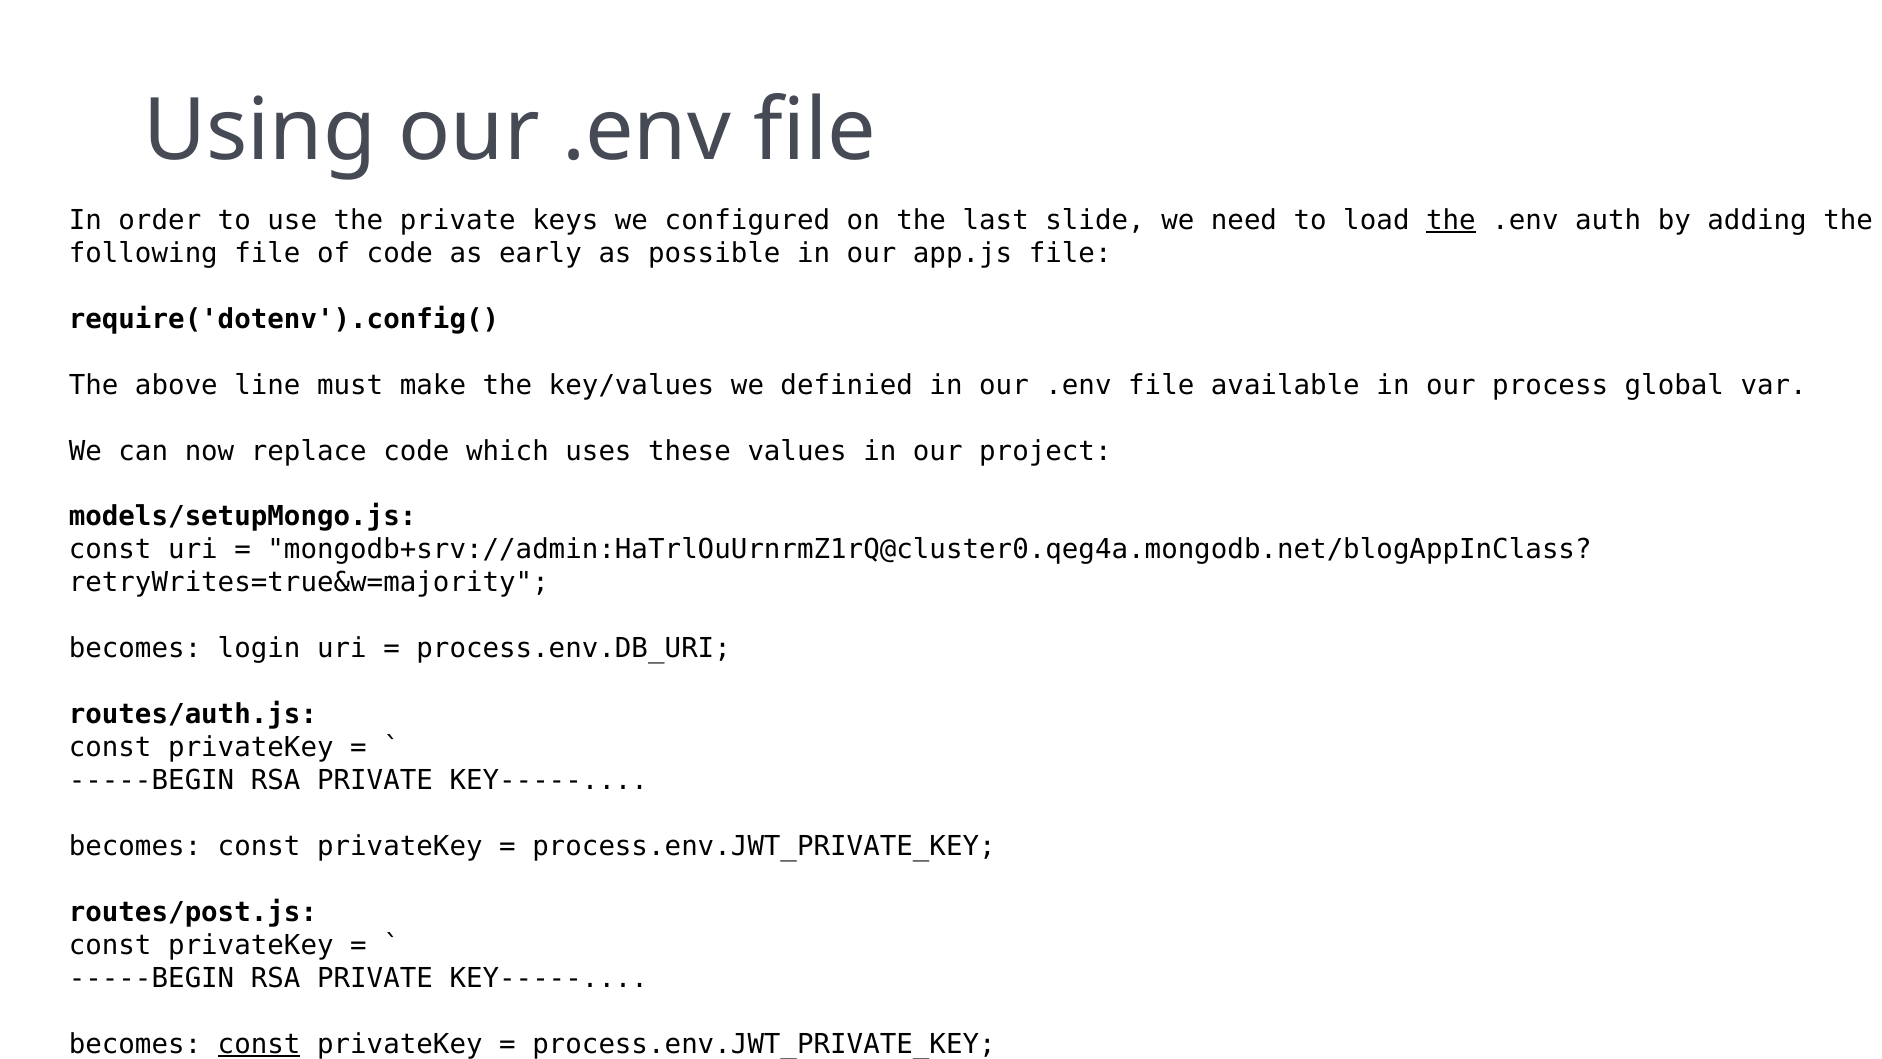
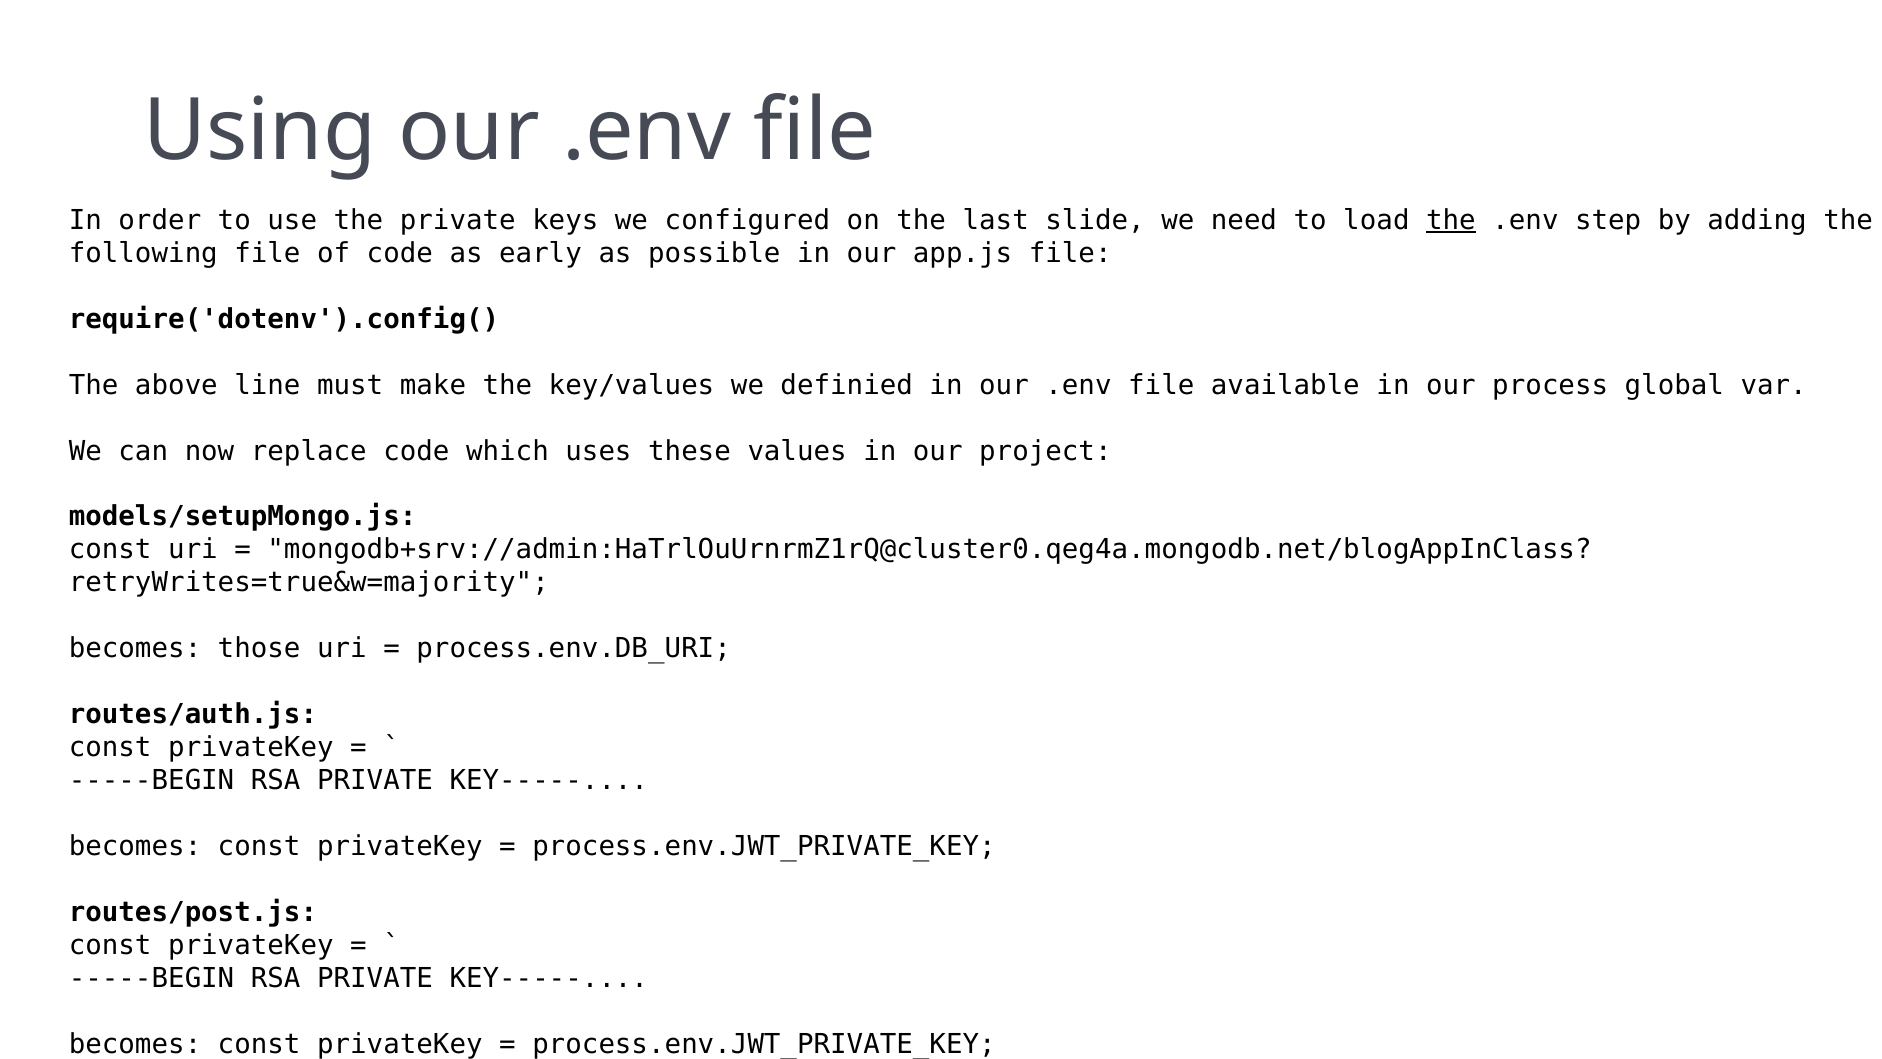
auth: auth -> step (1608, 220)
login: login -> those (259, 649)
const underline: present -> none (259, 1044)
